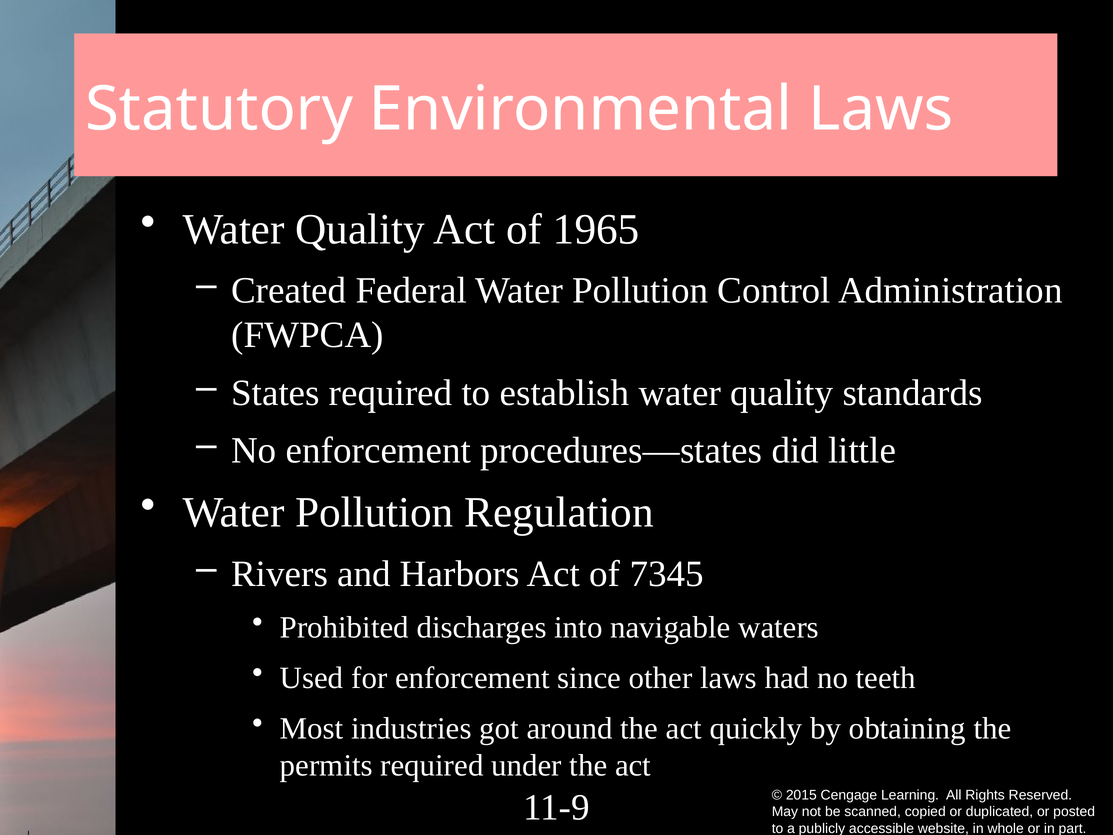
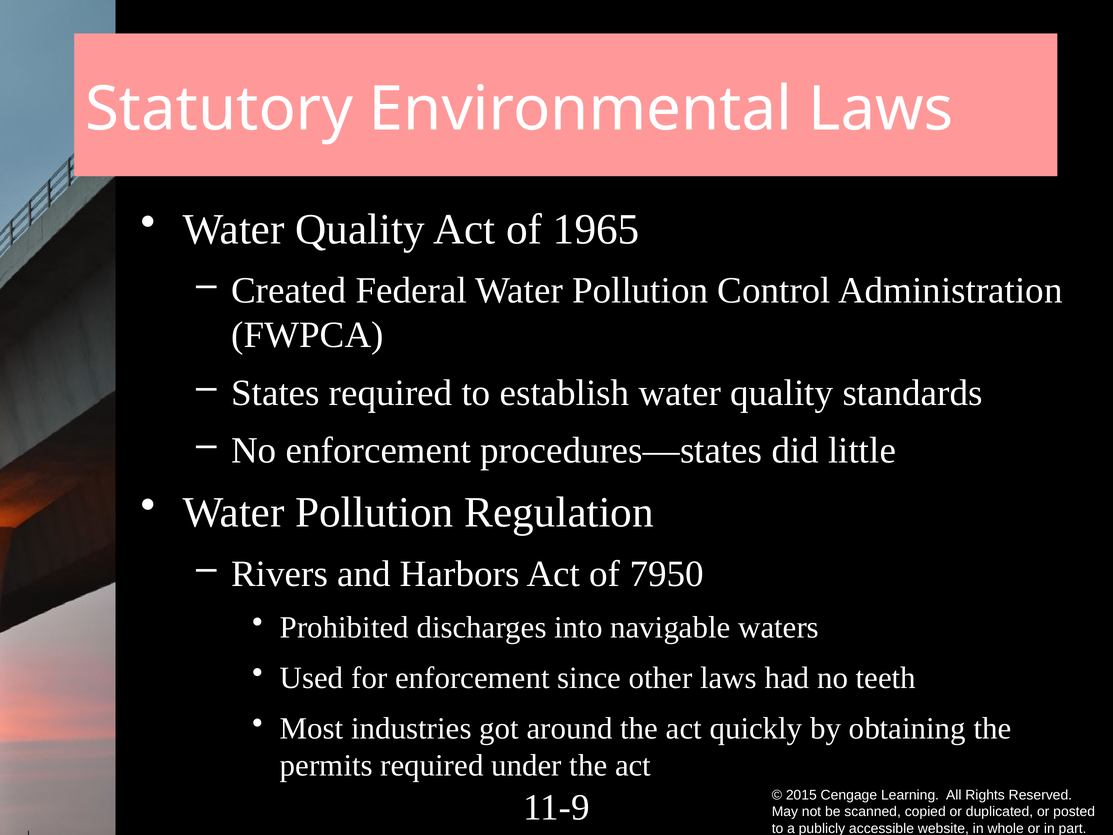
7345: 7345 -> 7950 (667, 574)
